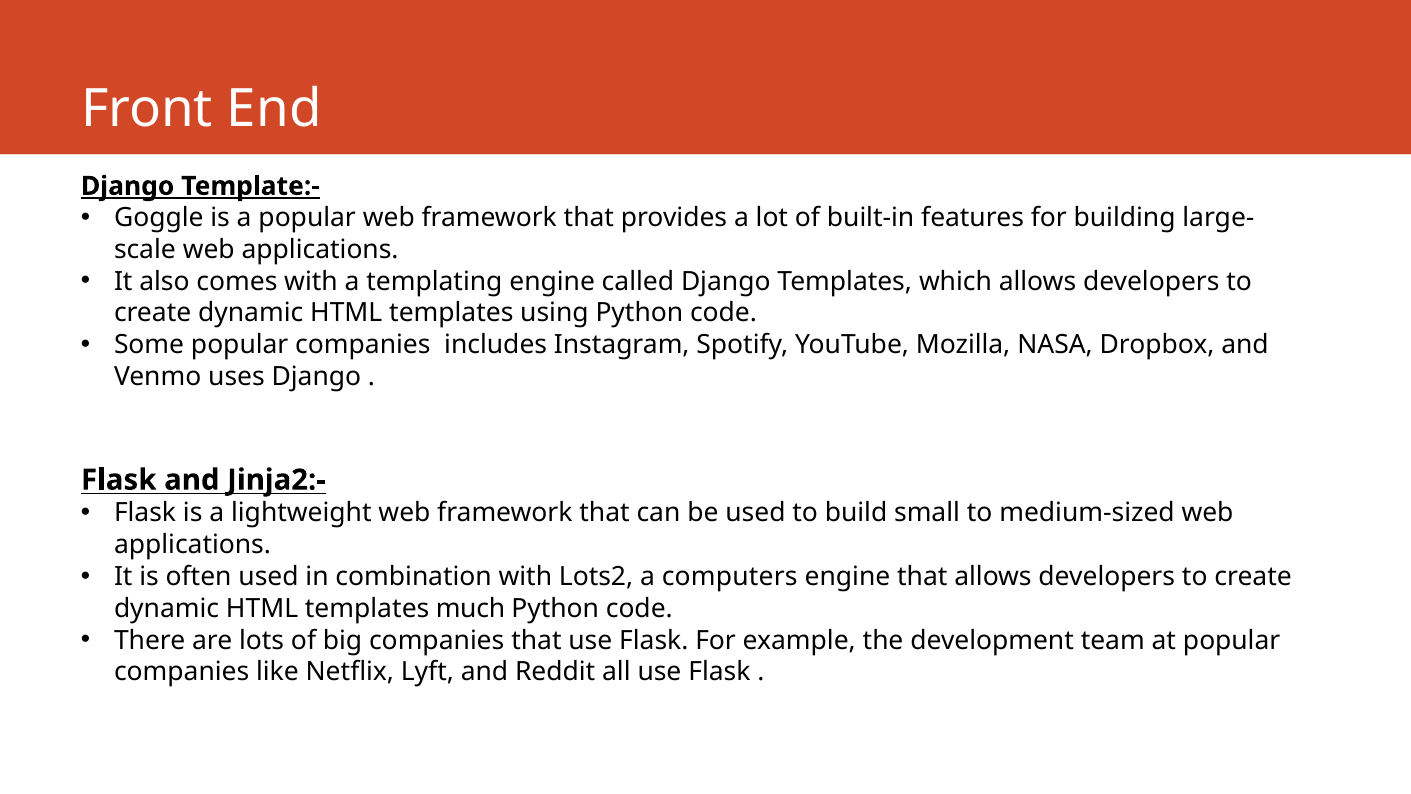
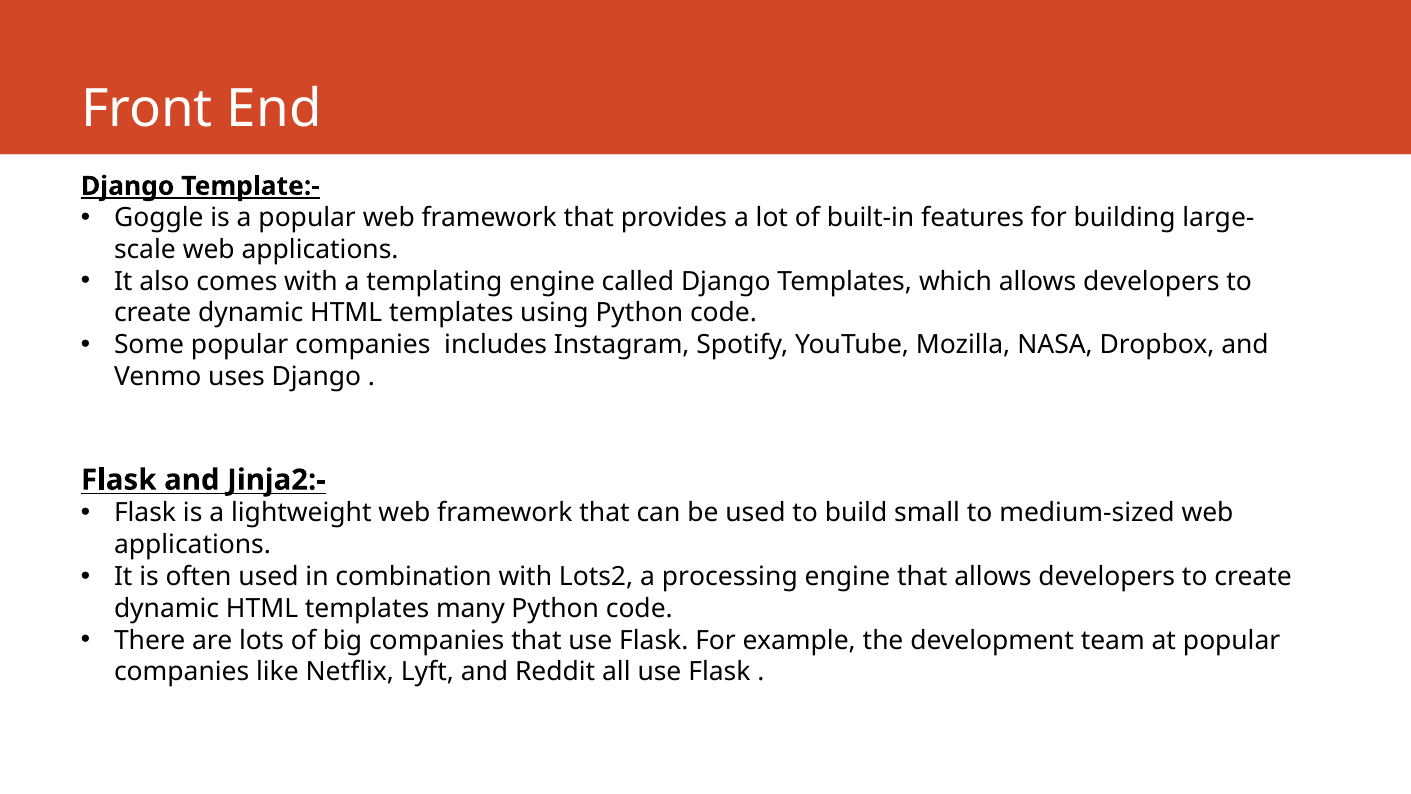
computers: computers -> processing (730, 577)
much: much -> many (470, 608)
